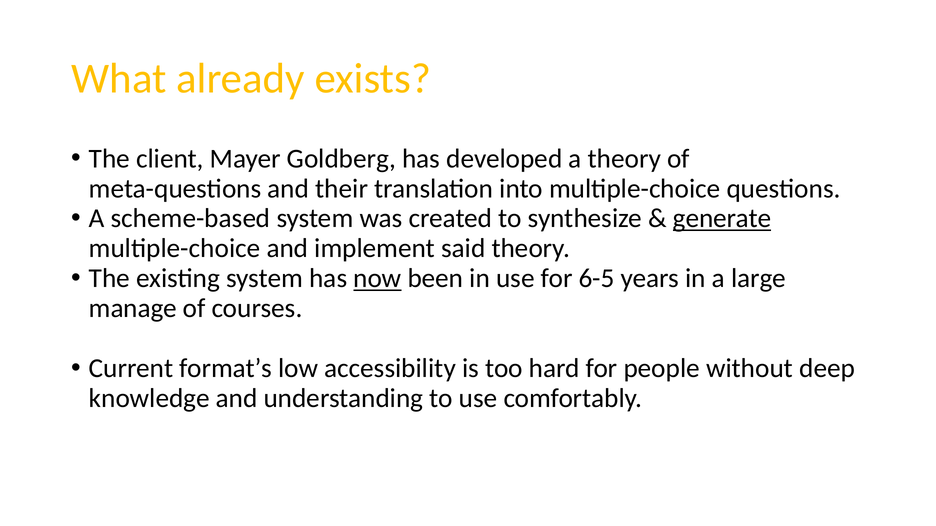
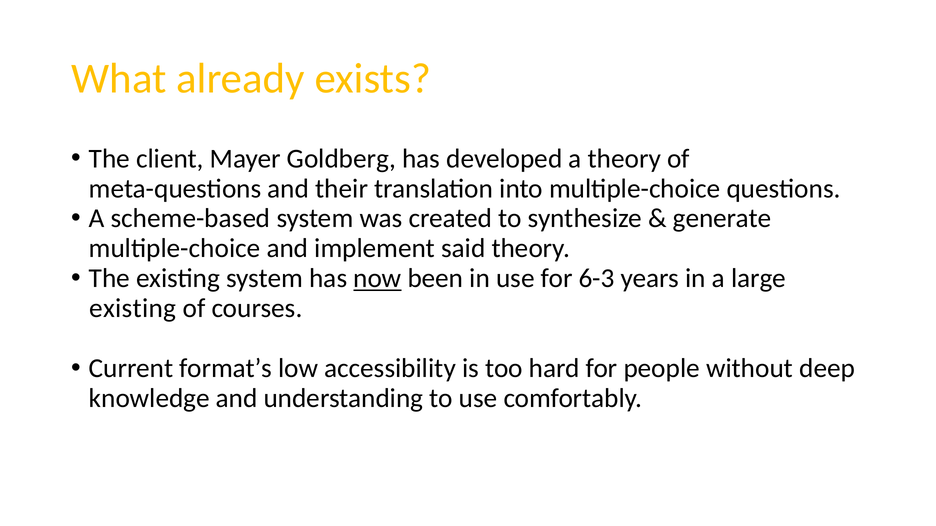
generate underline: present -> none (722, 219)
6-5: 6-5 -> 6-3 (597, 279)
manage: manage -> existing (133, 309)
